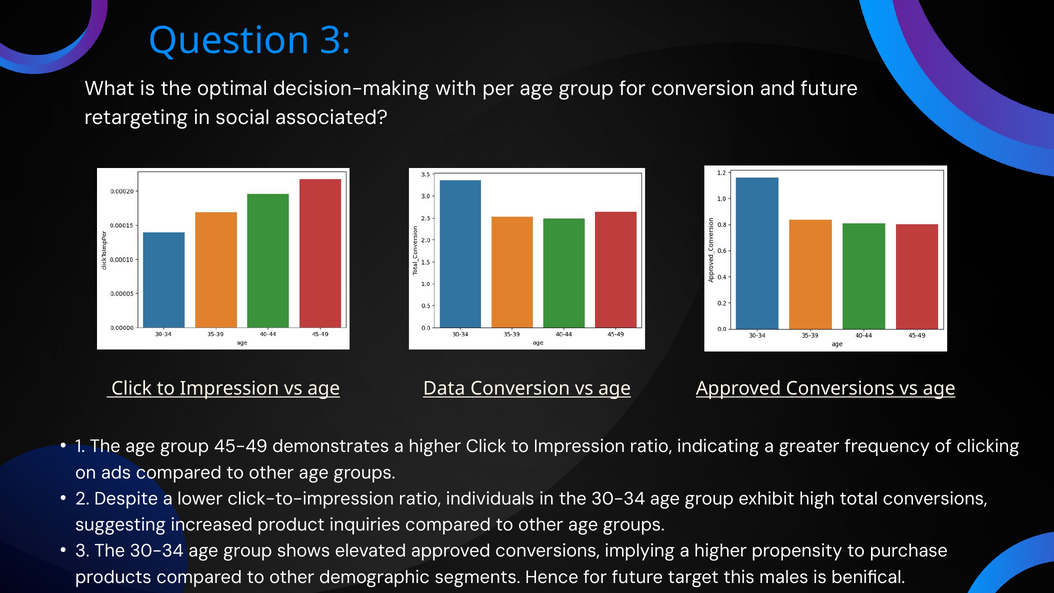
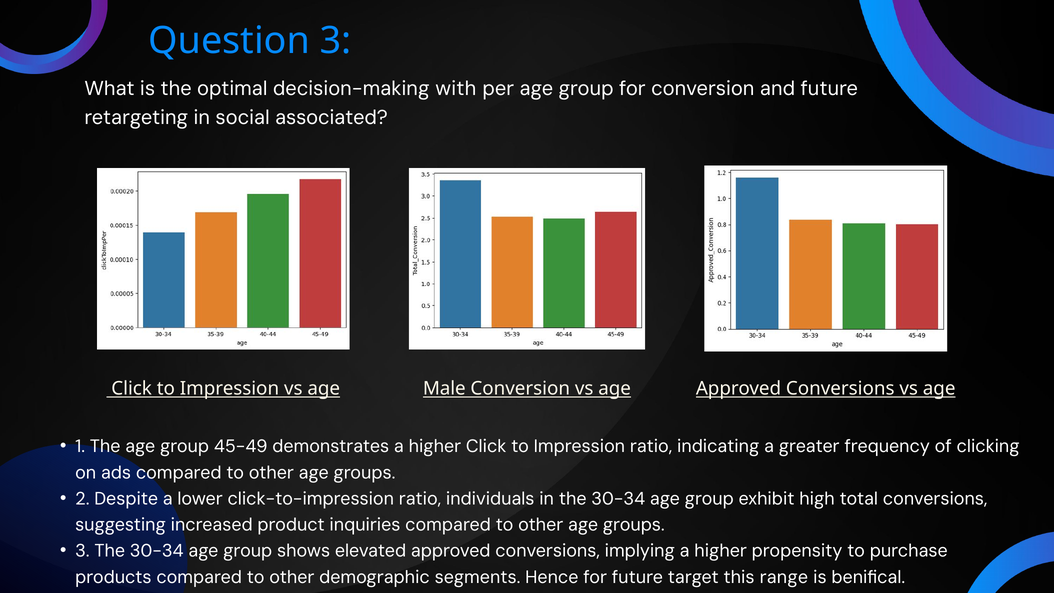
Data: Data -> Male (444, 388)
males: males -> range (784, 577)
